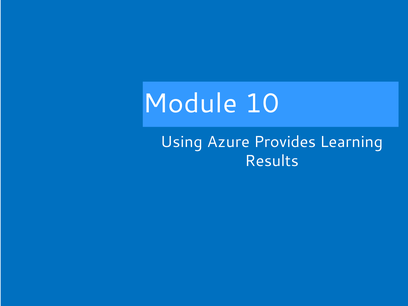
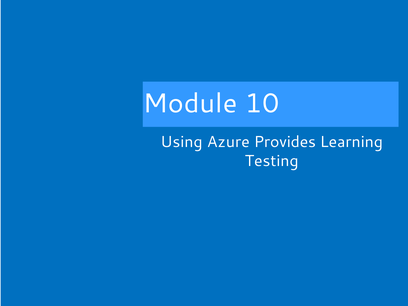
Results: Results -> Testing (272, 161)
